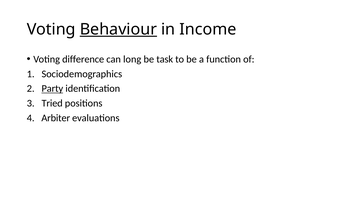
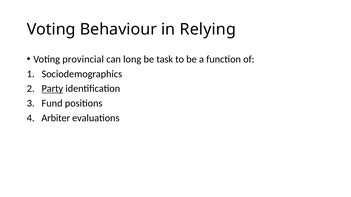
Behaviour underline: present -> none (118, 29)
Income: Income -> Relying (208, 29)
difference: difference -> provincial (83, 59)
Tried: Tried -> Fund (52, 103)
